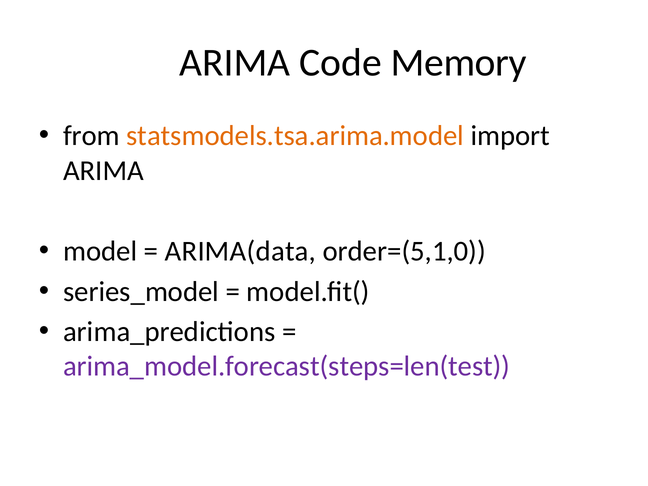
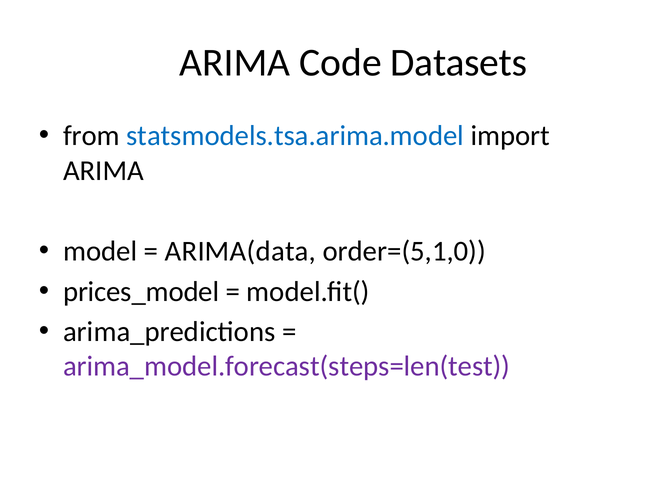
Memory: Memory -> Datasets (459, 63)
statsmodels.tsa.arima.model colour: orange -> blue (295, 136)
series_model: series_model -> prices_model (141, 292)
